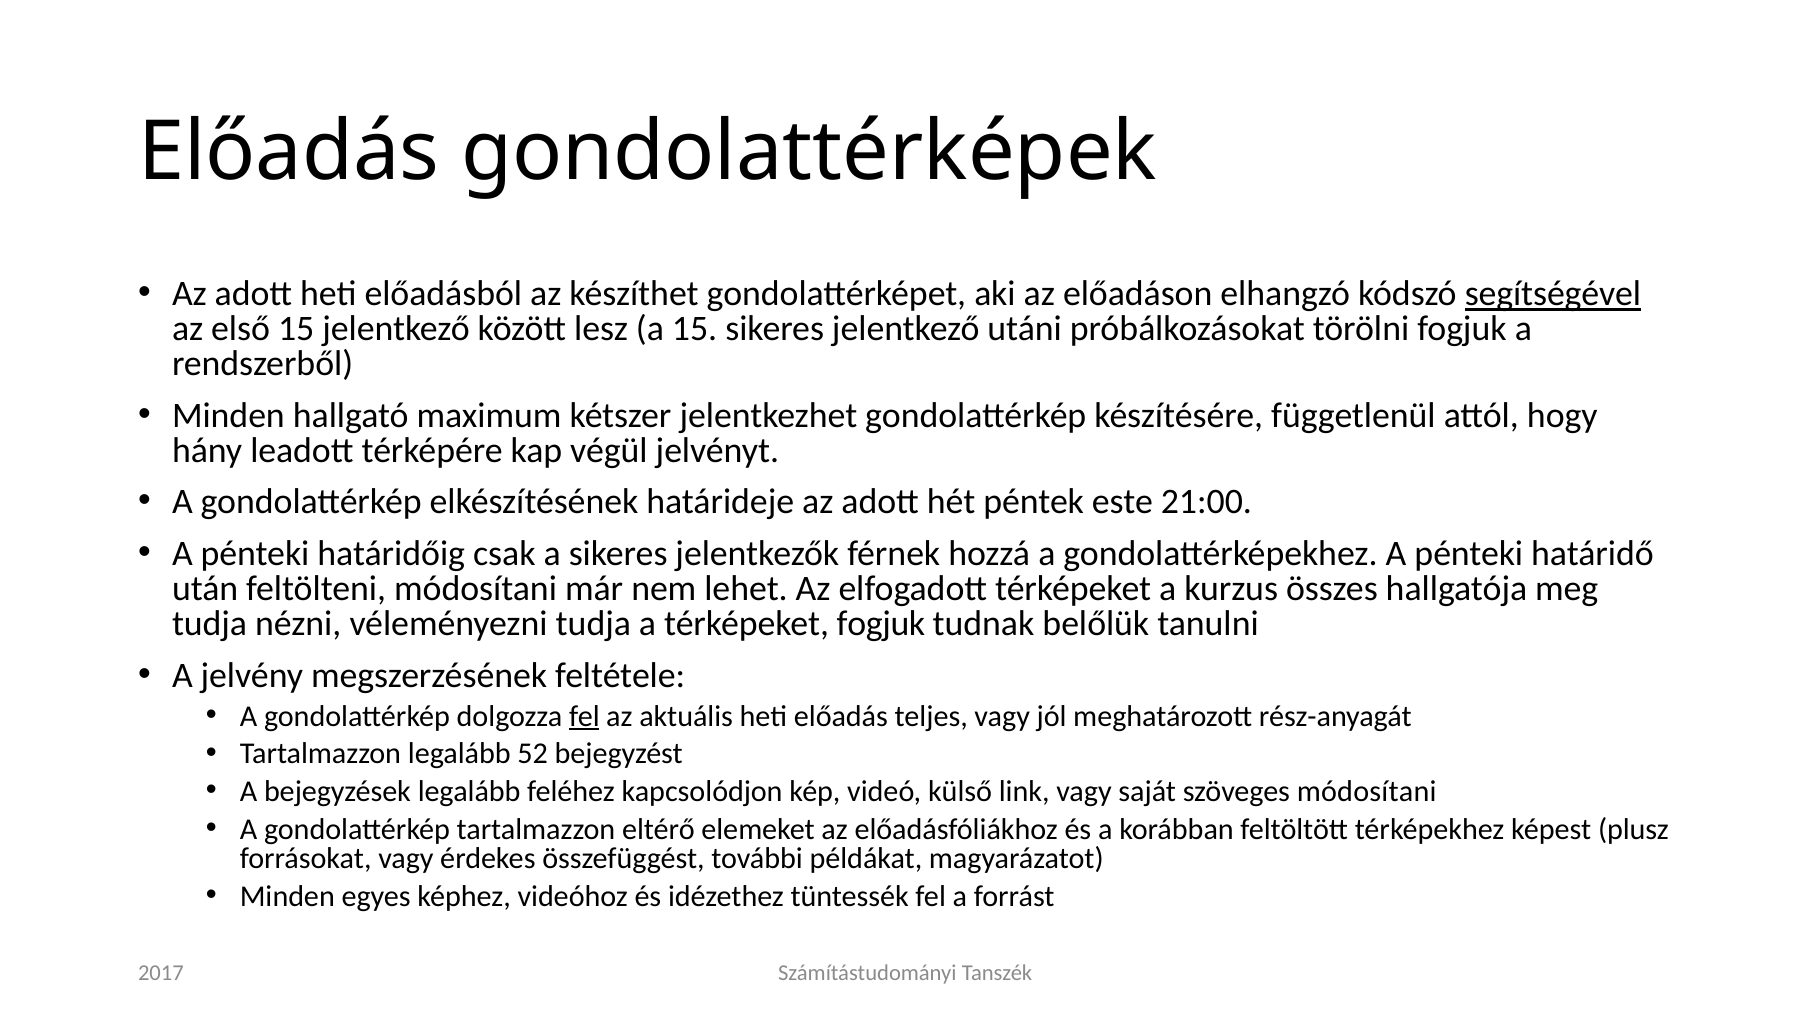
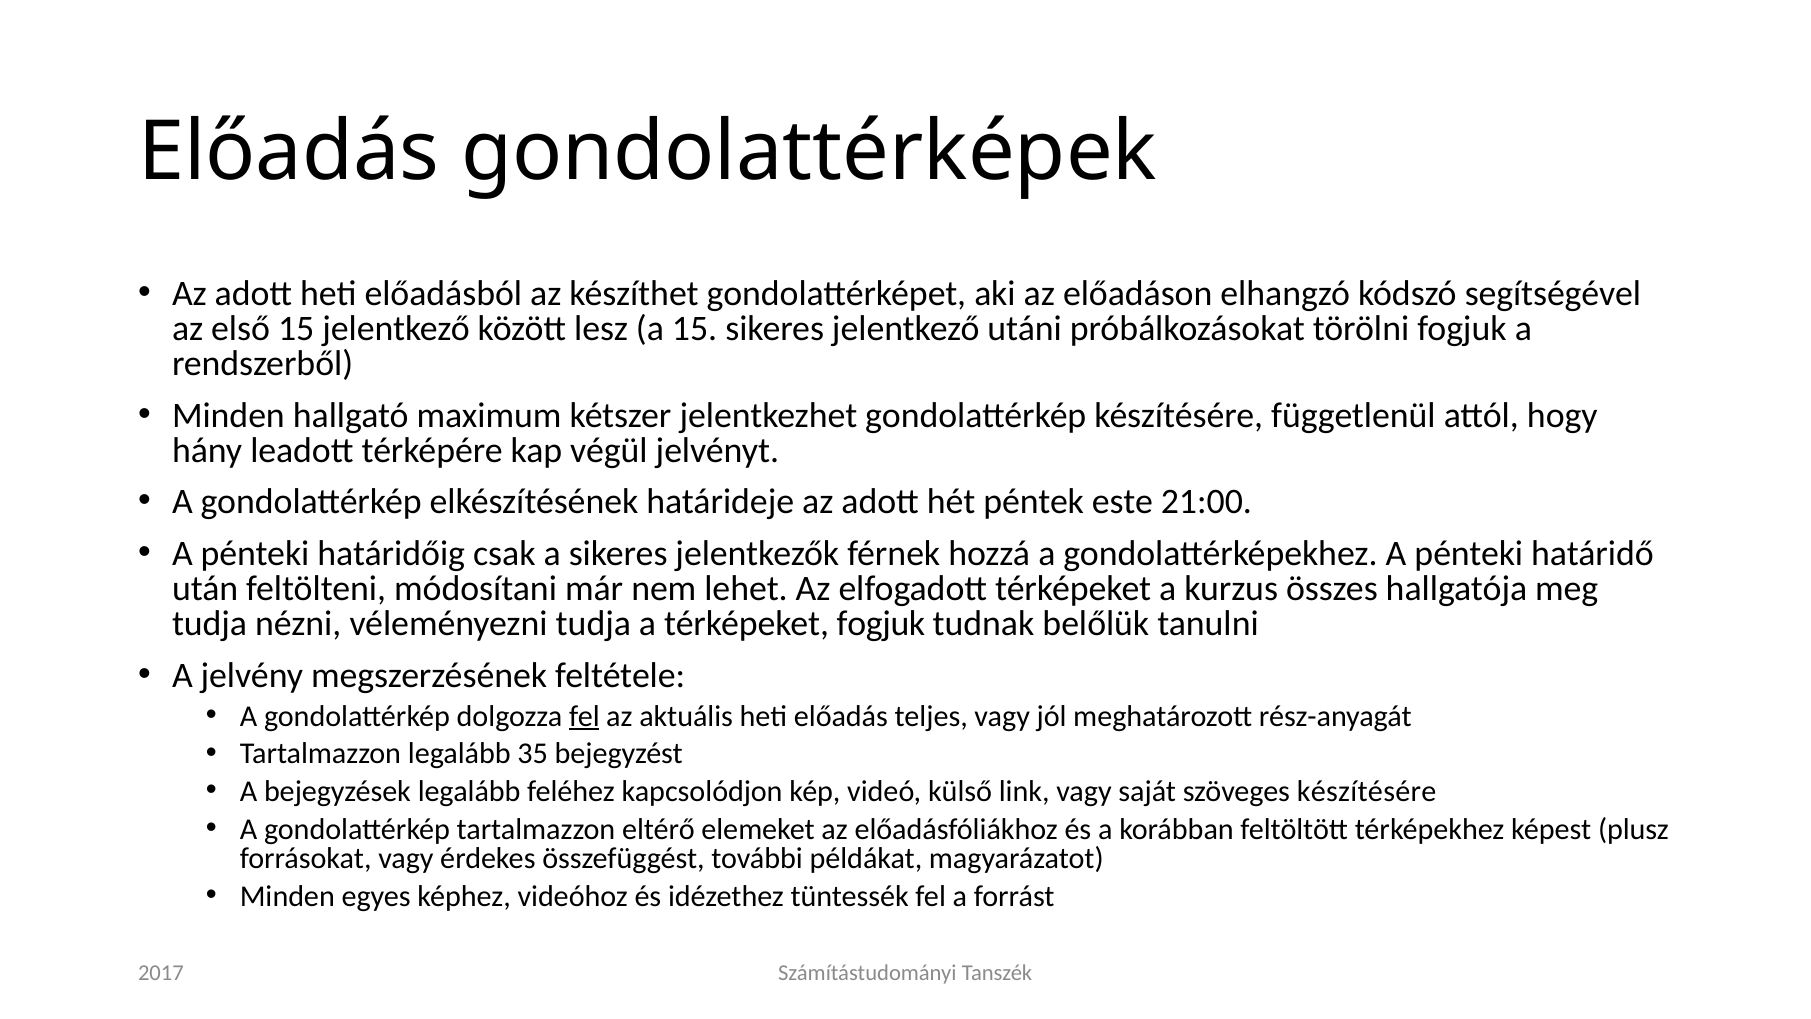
segítségével underline: present -> none (1553, 294)
52: 52 -> 35 (533, 754)
szöveges módosítani: módosítani -> készítésére (1367, 791)
